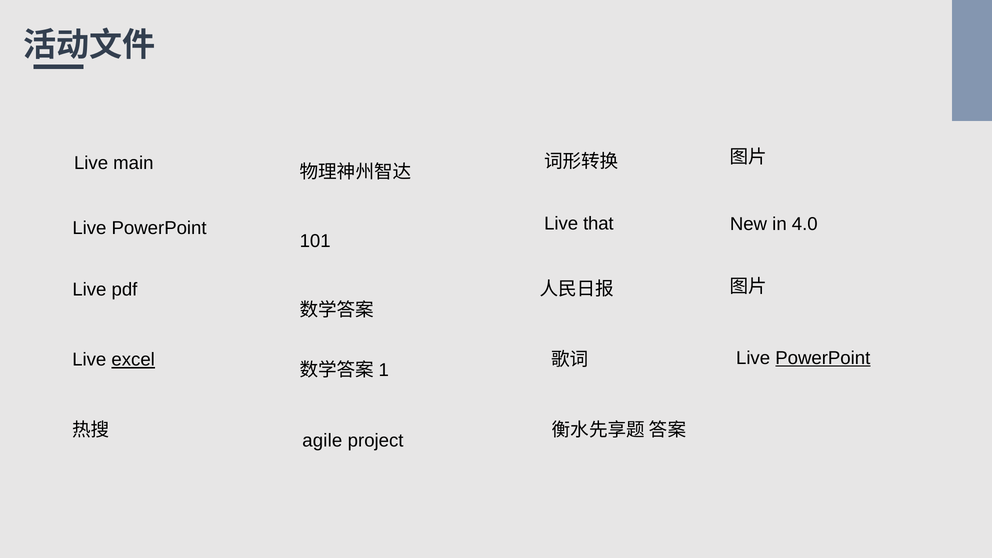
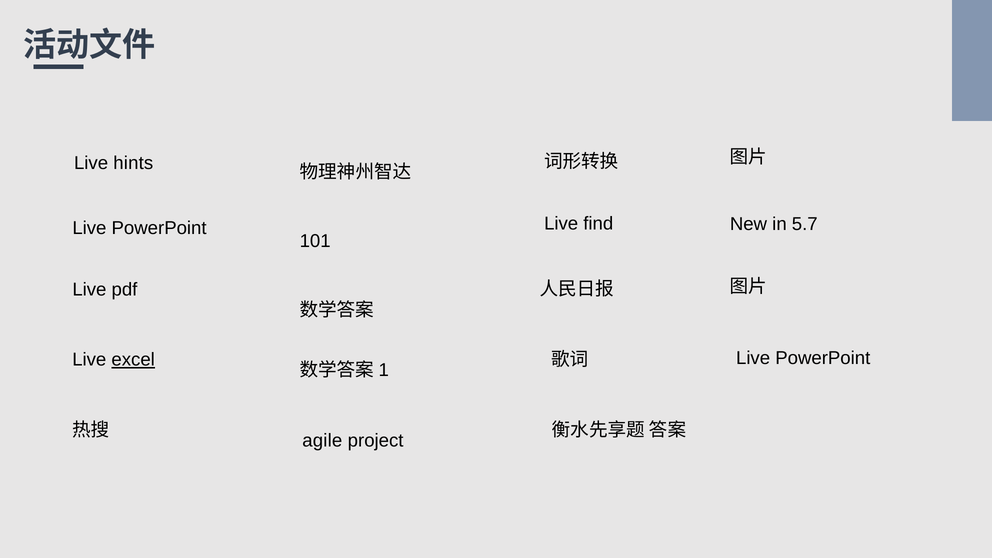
main: main -> hints (133, 163)
that: that -> find (598, 224)
4.0: 4.0 -> 5.7 (805, 224)
PowerPoint underline: present -> none (823, 358)
